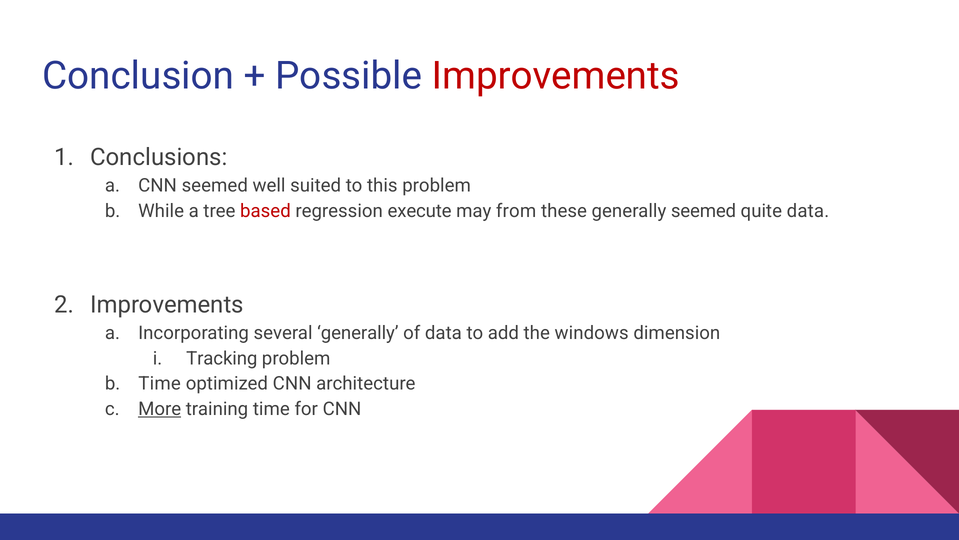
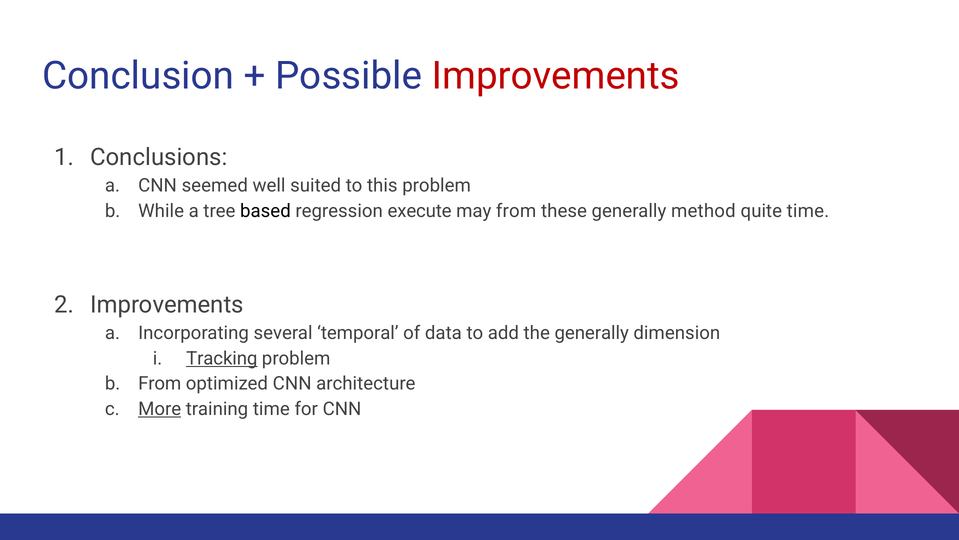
based colour: red -> black (265, 211)
generally seemed: seemed -> method (703, 211)
quite data: data -> time (808, 211)
several generally: generally -> temporal (358, 333)
the windows: windows -> generally (592, 333)
Tracking underline: none -> present (222, 358)
Time: Time -> From (160, 383)
